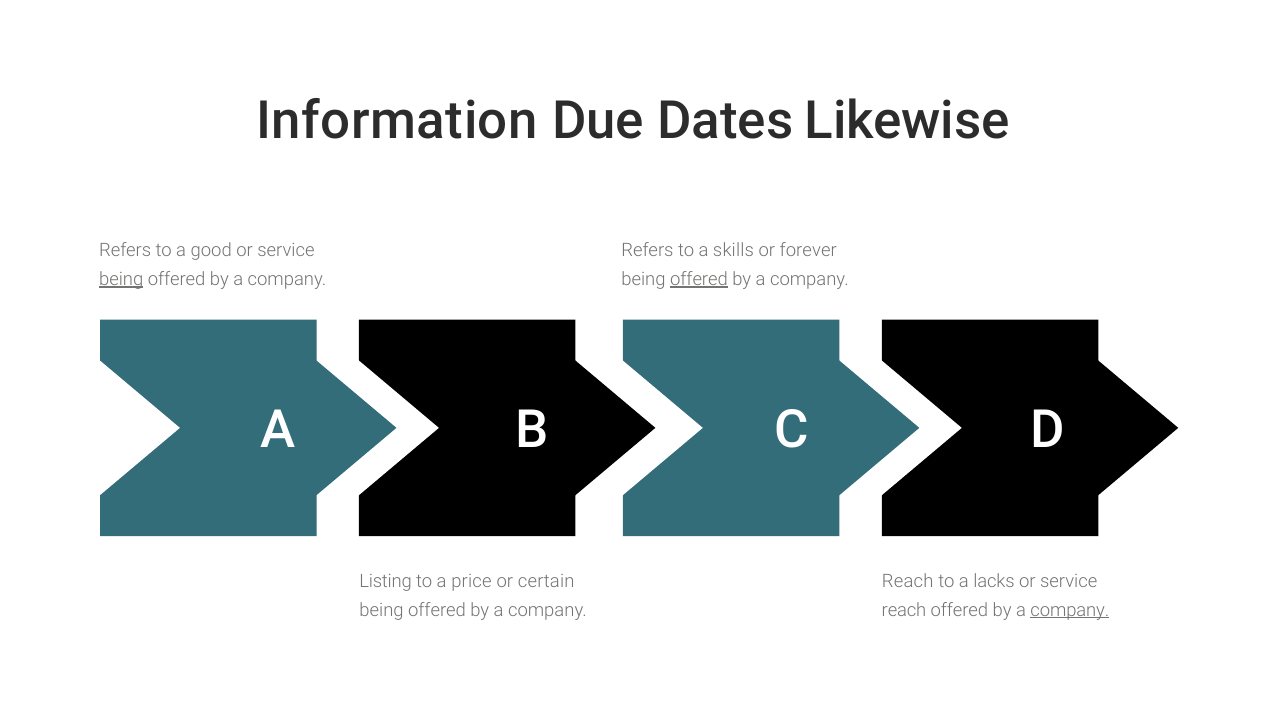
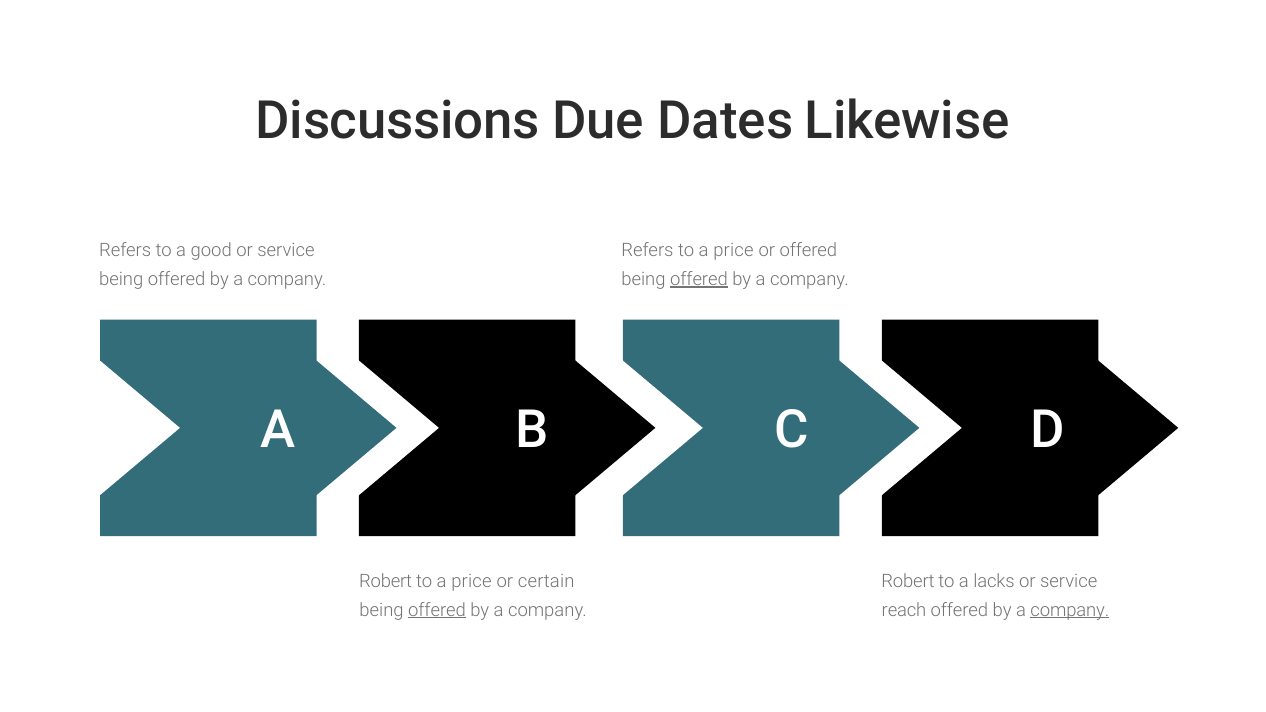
Information: Information -> Discussions (398, 121)
Refers to a skills: skills -> price (733, 251)
or forever: forever -> offered (808, 251)
being underline: present -> none (121, 279)
Listing: Listing -> Robert (386, 582)
Reach: Reach -> Robert (908, 582)
offered underline: none -> present (437, 610)
